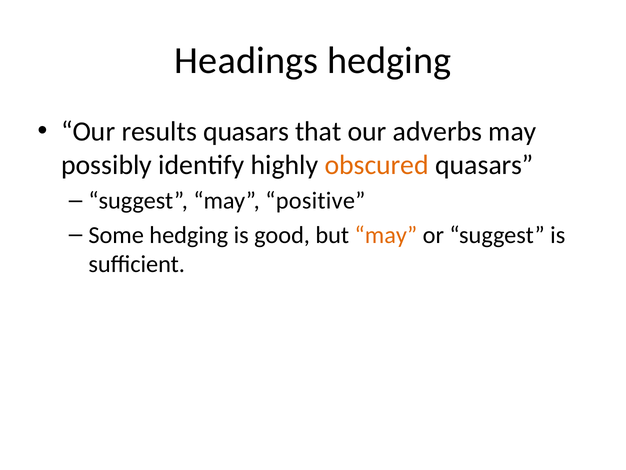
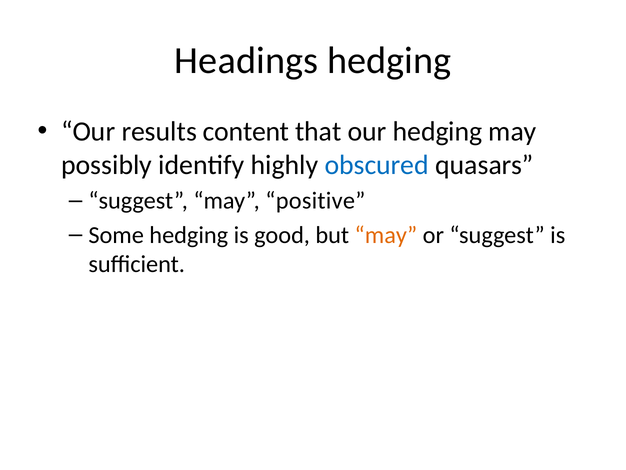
results quasars: quasars -> content (246, 131)
our adverbs: adverbs -> hedging (438, 131)
obscured colour: orange -> blue (377, 165)
